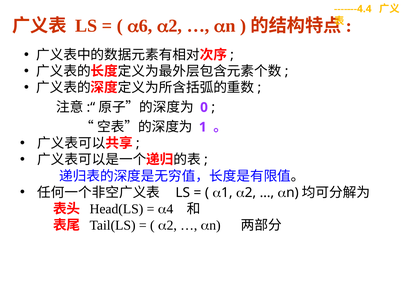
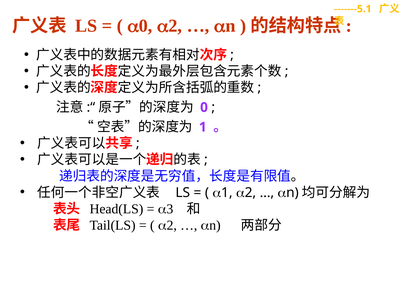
-------4.4: -------4.4 -> -------5.1 (353, 9)
6: 6 -> 0 (146, 26)
4: 4 -> 3 (170, 209)
